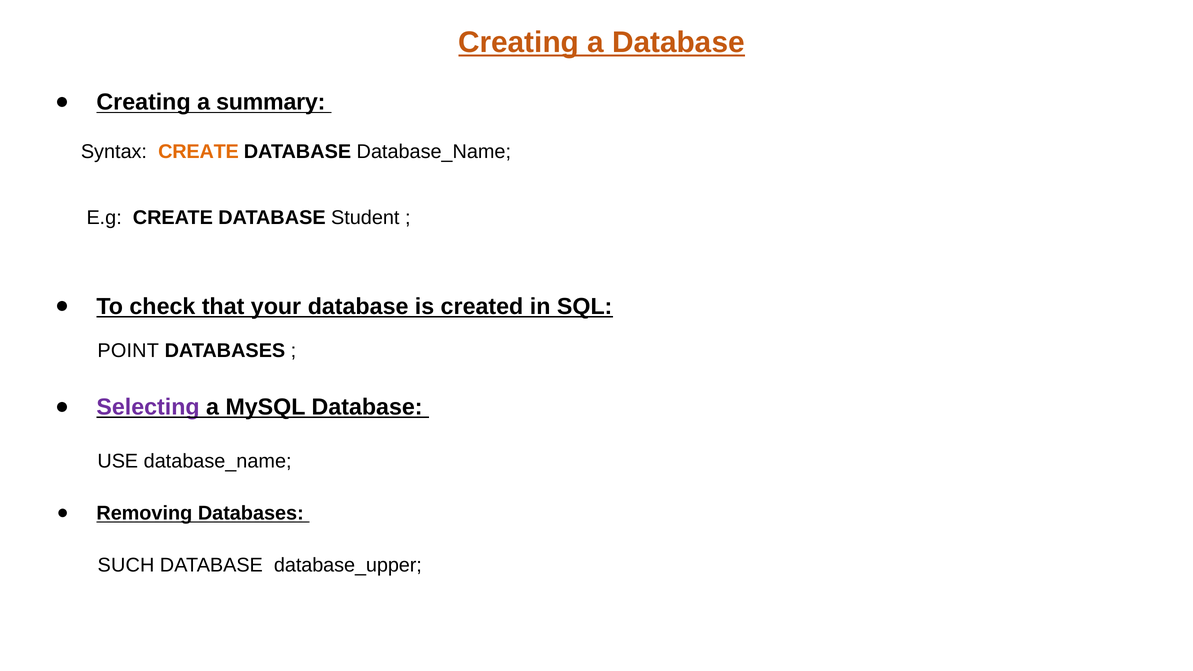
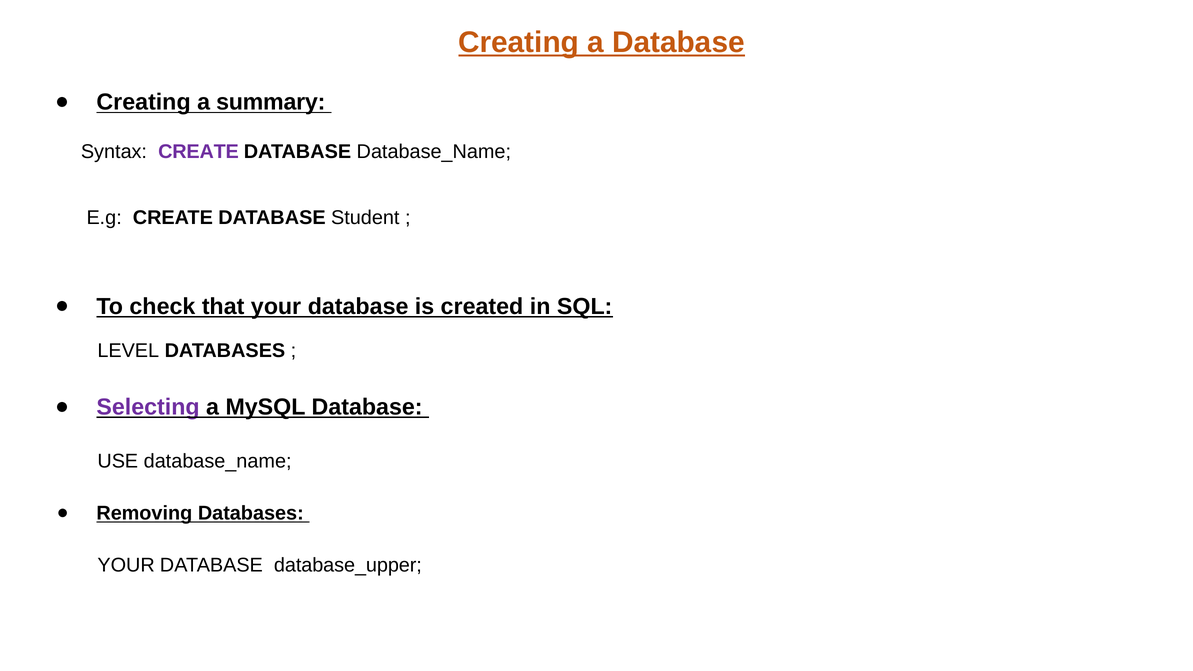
CREATE colour: orange -> purple (199, 152)
POINT: POINT -> LEVEL (128, 350)
SUCH: SUCH -> YOUR (126, 565)
